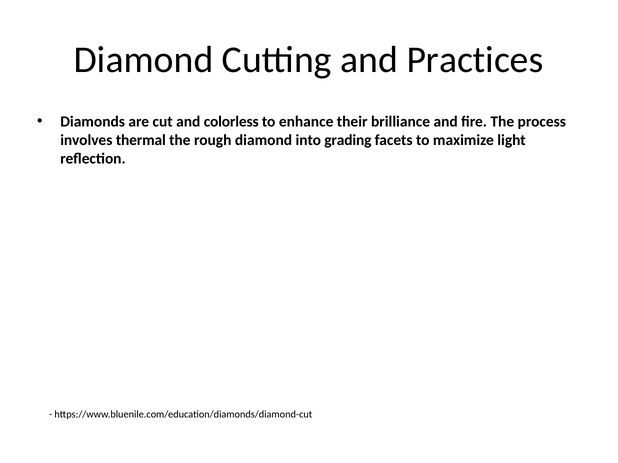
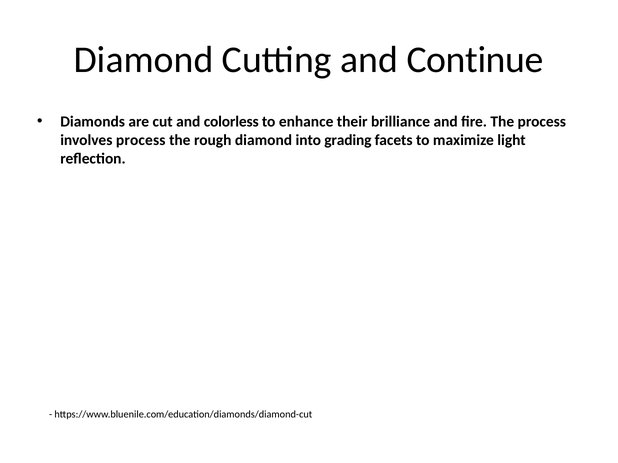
Practices: Practices -> Continue (475, 60)
involves thermal: thermal -> process (141, 140)
